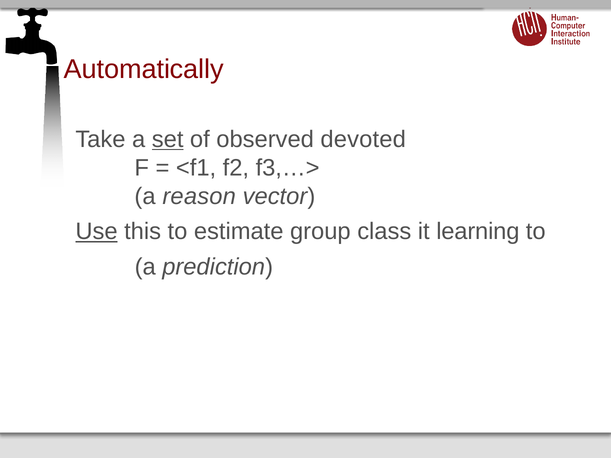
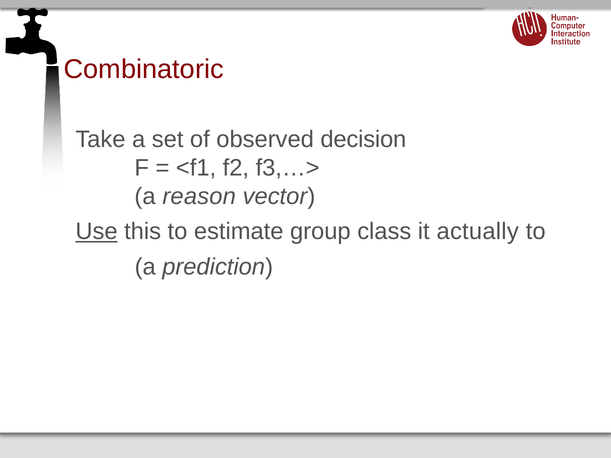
Automatically: Automatically -> Combinatoric (144, 69)
set underline: present -> none (168, 139)
devoted: devoted -> decision (363, 139)
learning: learning -> actually (478, 232)
